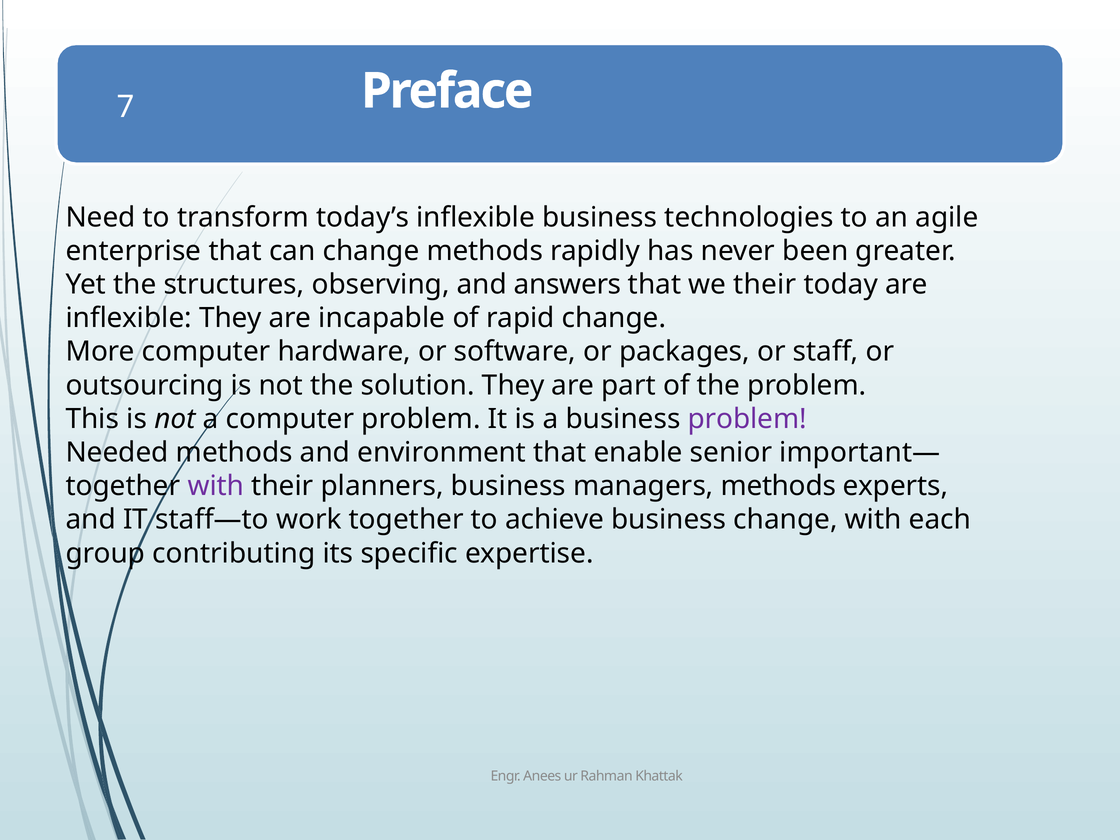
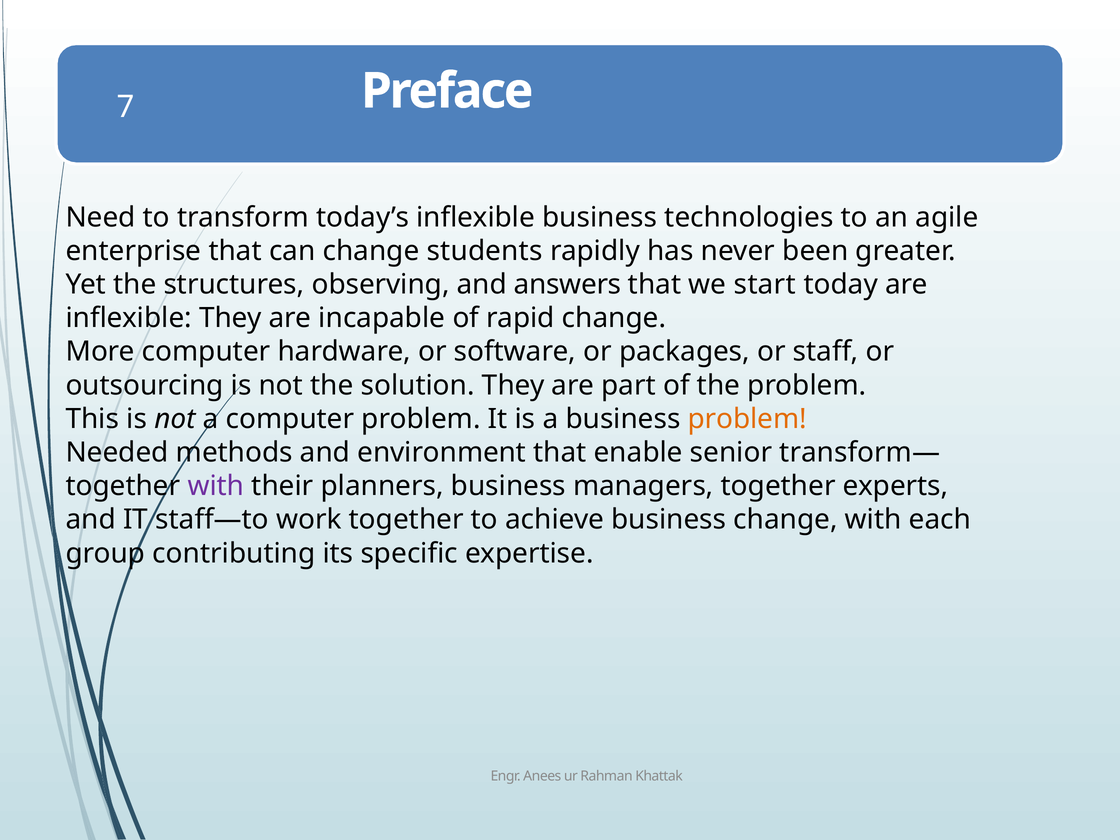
change methods: methods -> students (485, 251)
we their: their -> start (765, 284)
problem colour: purple -> orange (747, 419)
important—: important— -> transform— (860, 452)
managers methods: methods -> together (778, 486)
